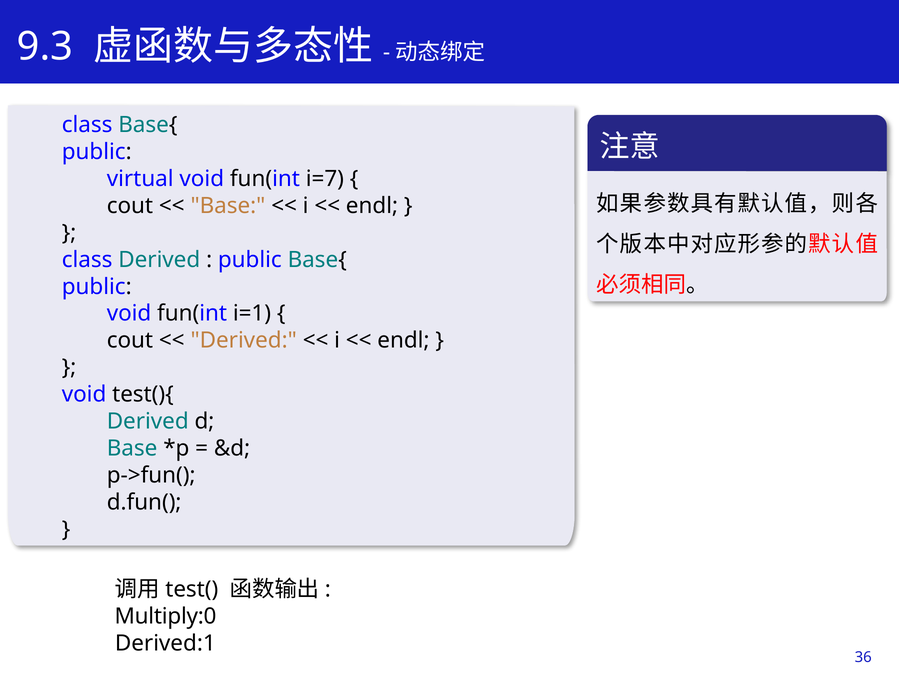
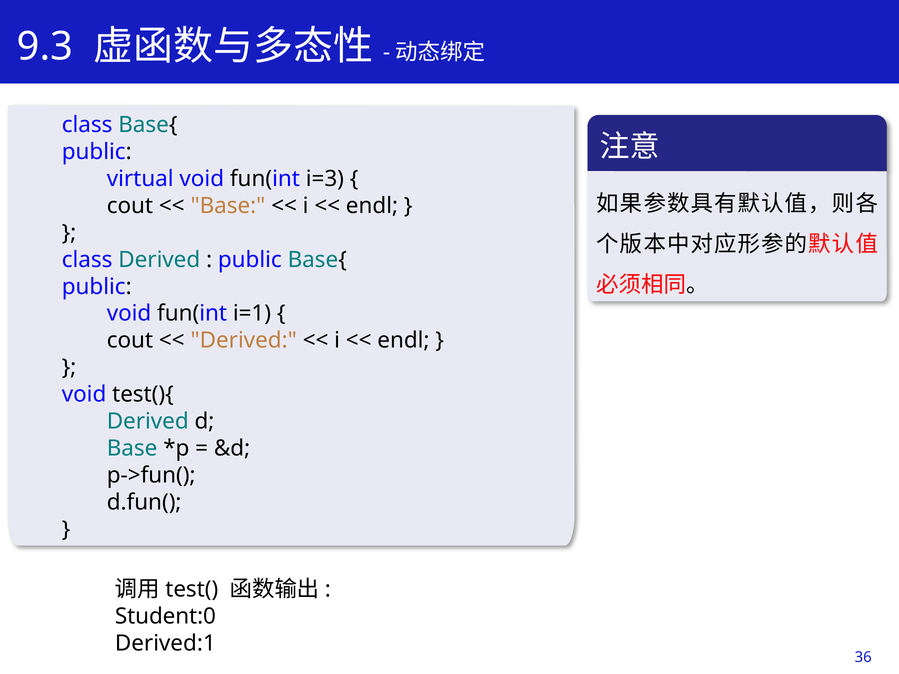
i=7: i=7 -> i=3 (325, 179)
Multiply:0: Multiply:0 -> Student:0 (165, 617)
